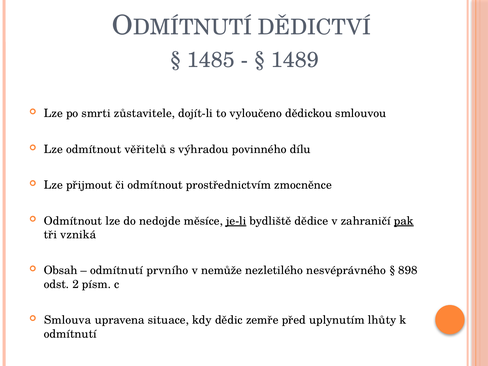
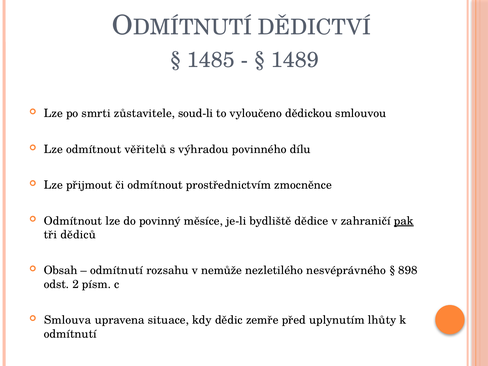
dojít-li: dojít-li -> soud-li (196, 113)
nedojde: nedojde -> povinný (160, 221)
je-li underline: present -> none (236, 221)
vzniká: vzniká -> dědiců (78, 235)
prvního: prvního -> rozsahu (167, 271)
